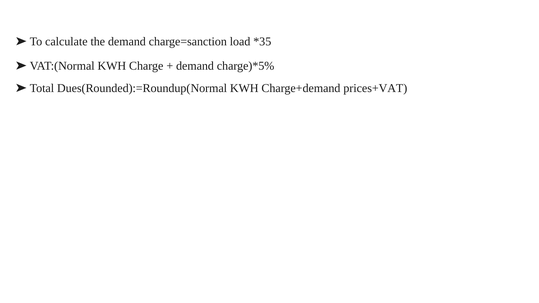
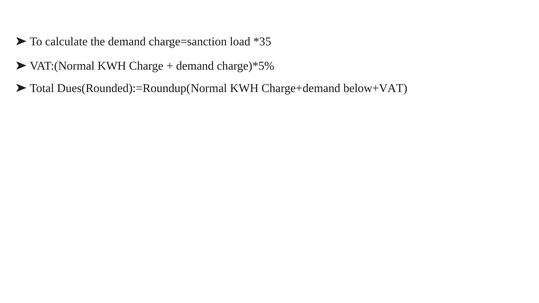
prices+VAT: prices+VAT -> below+VAT (375, 88)
